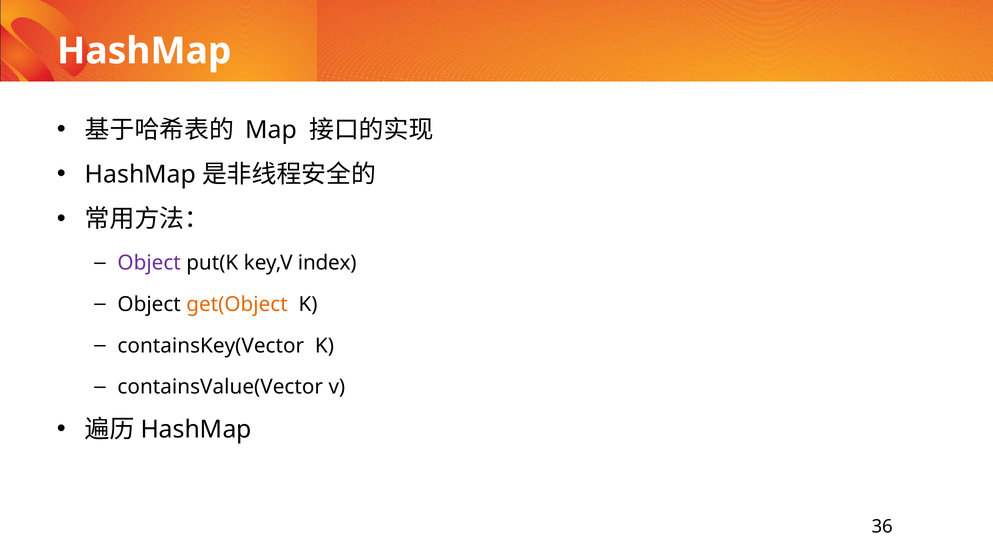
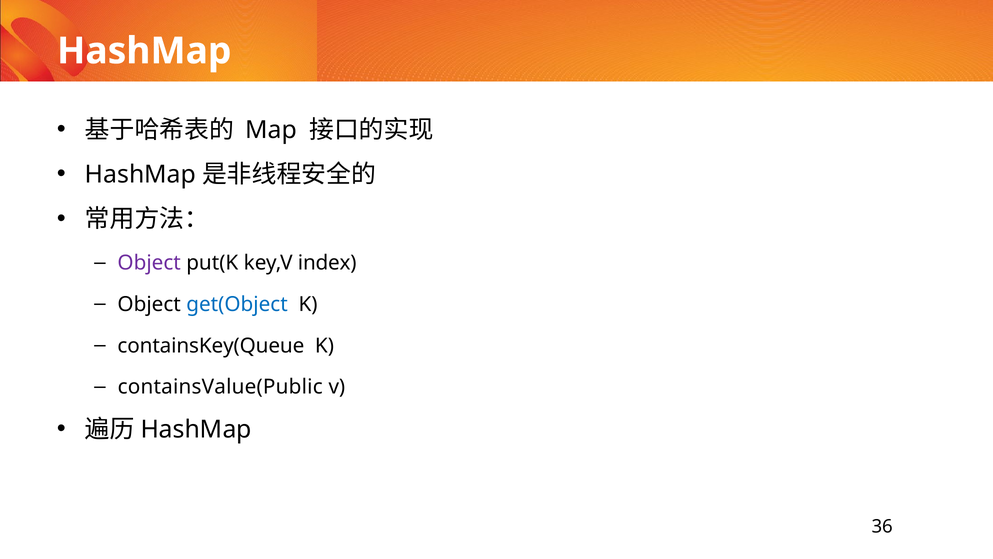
get(Object colour: orange -> blue (237, 304)
containsKey(Vector: containsKey(Vector -> containsKey(Queue (211, 345)
containsValue(Vector: containsValue(Vector -> containsValue(Public (220, 387)
